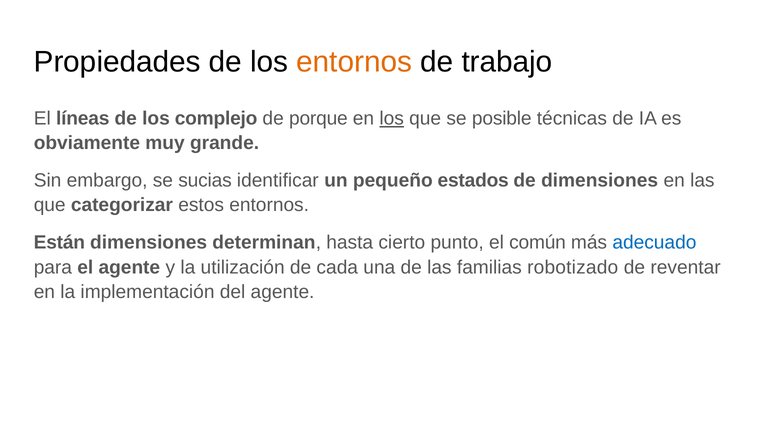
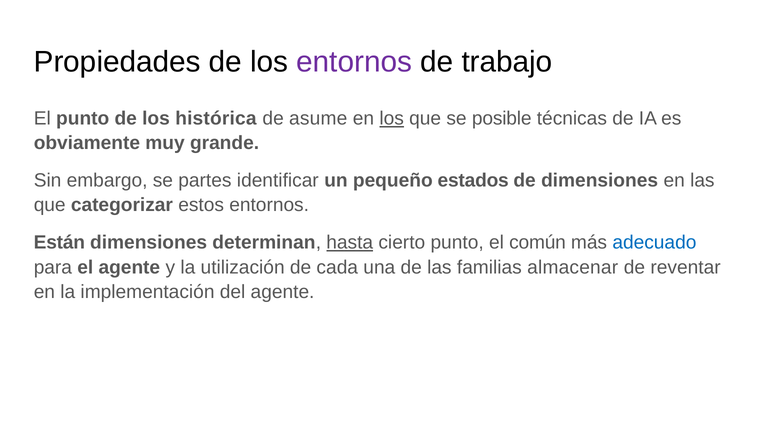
entornos colour: orange -> purple (354, 62)
El líneas: líneas -> punto (83, 118)
complejo: complejo -> histórica (216, 118)
porque: porque -> asume (318, 118)
sucias: sucias -> partes (205, 180)
hasta underline: none -> present (350, 243)
robotizado: robotizado -> almacenar (573, 267)
